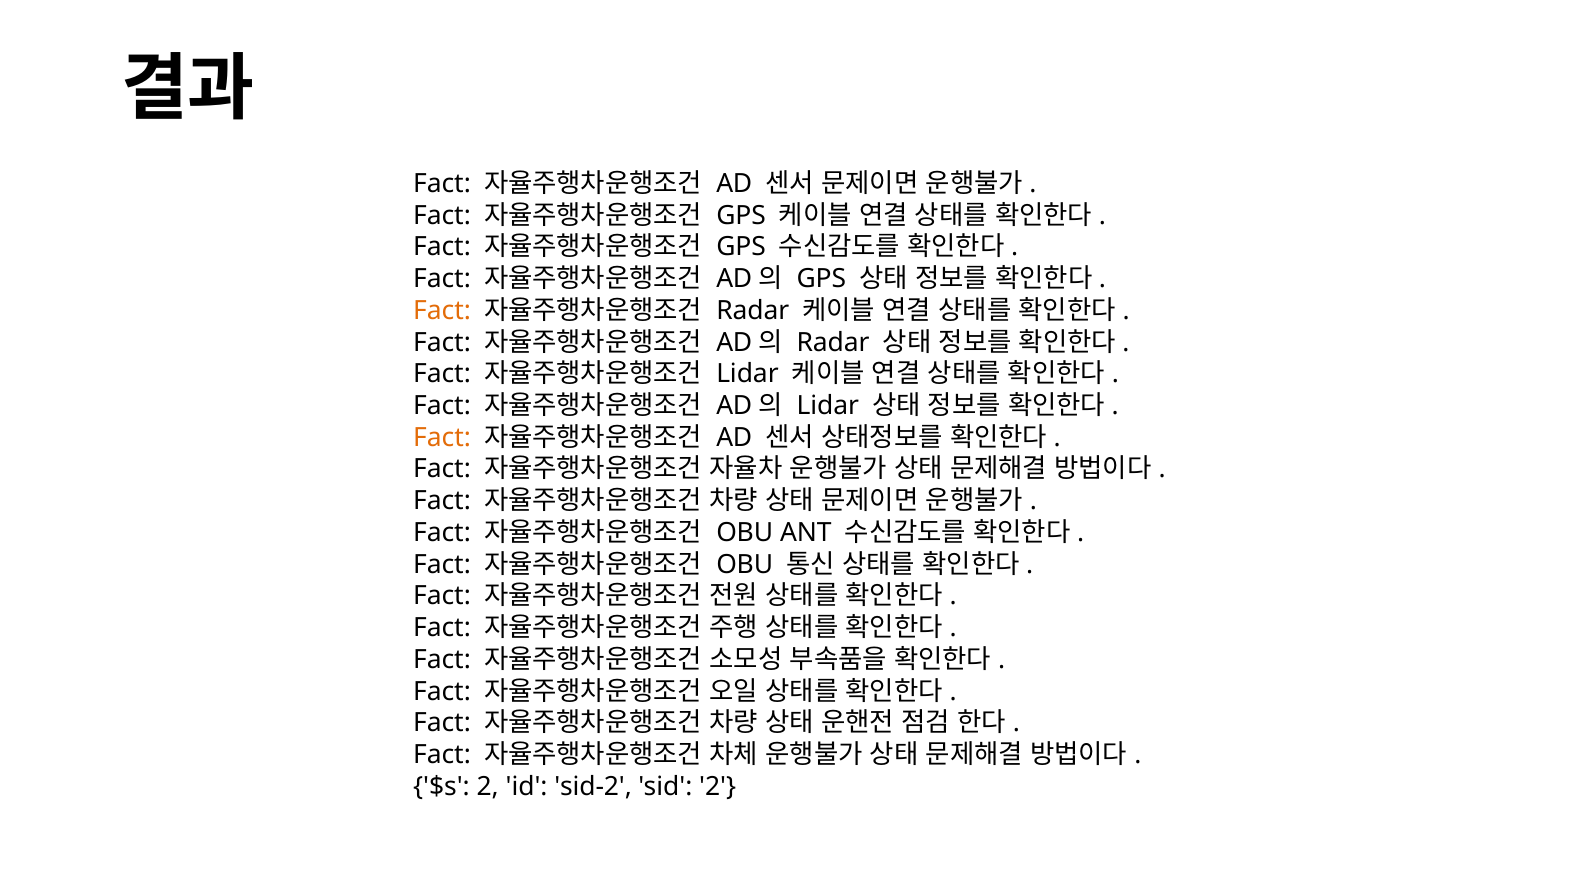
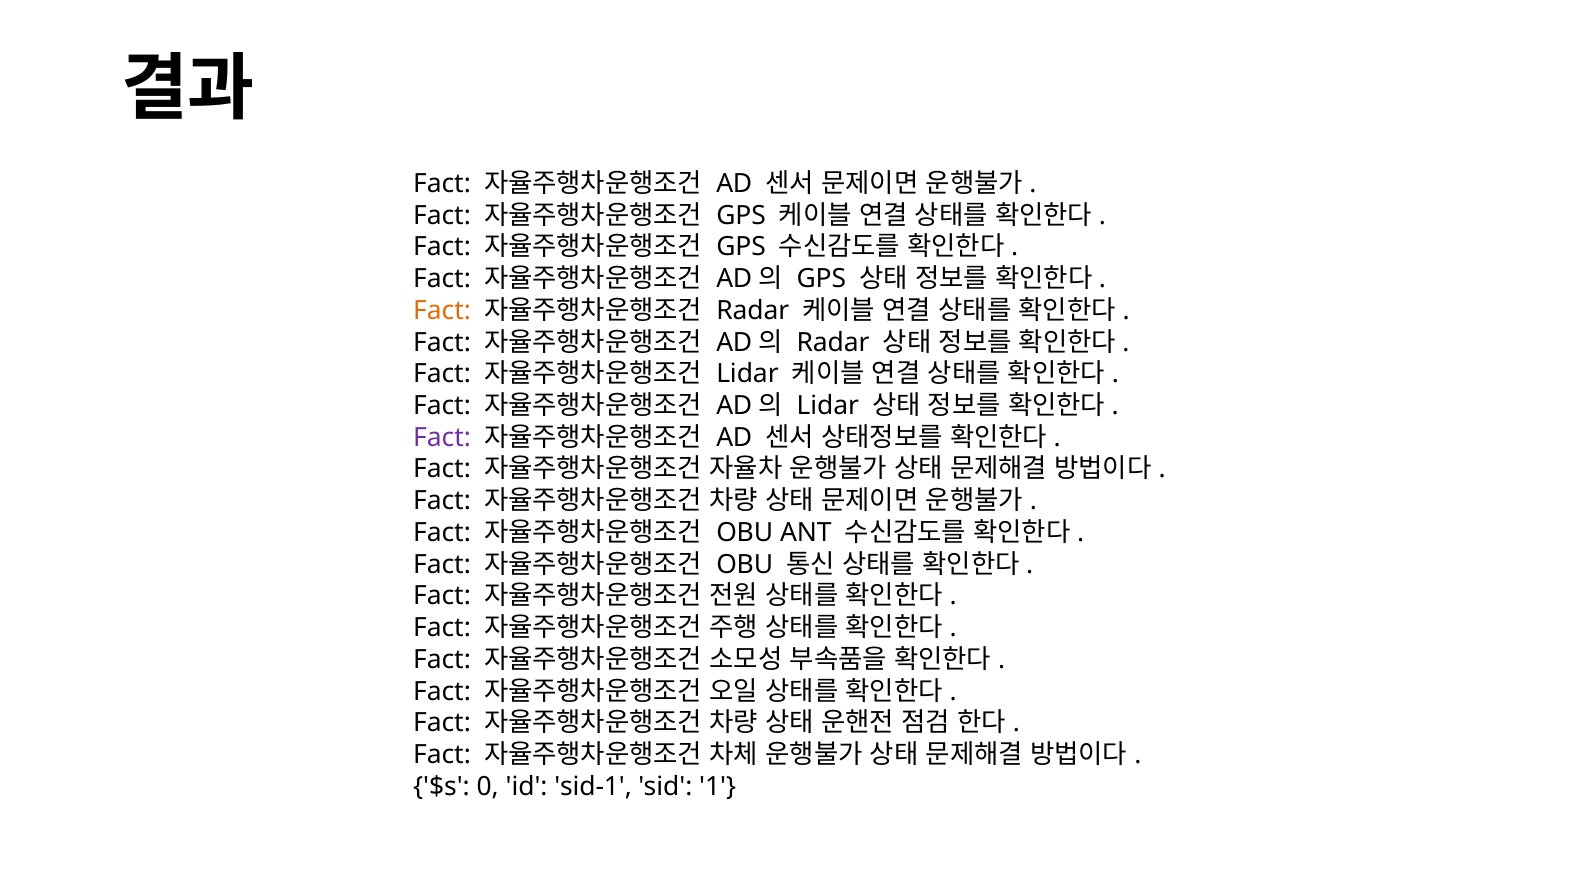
Fact colour: orange -> purple (442, 438)
$s 2: 2 -> 0 (488, 787)
sid-2: sid-2 -> sid-1 (593, 787)
sid 2: 2 -> 1 (718, 787)
